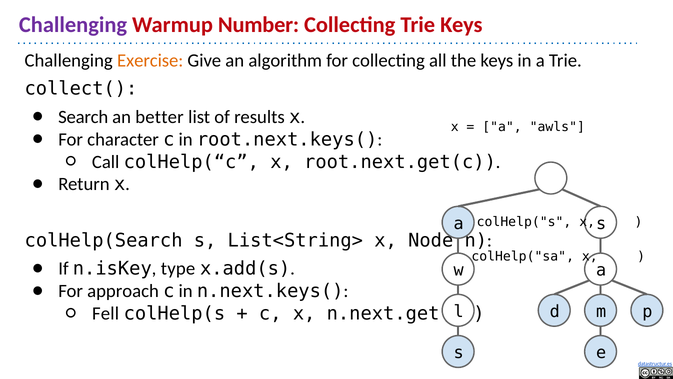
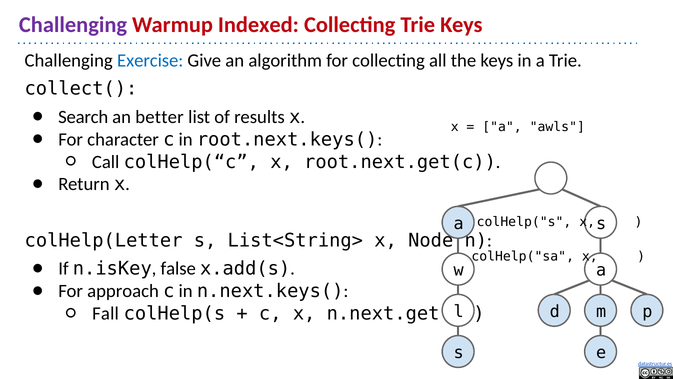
Number: Number -> Indexed (258, 25)
Exercise colour: orange -> blue (150, 61)
colHelp(Search: colHelp(Search -> colHelp(Letter (104, 240)
type: type -> false (178, 268)
Fell: Fell -> Fall (106, 313)
